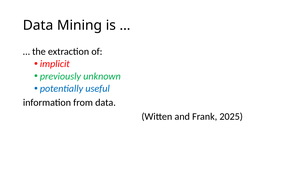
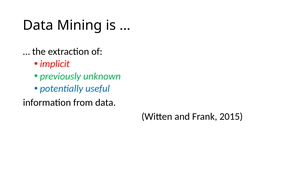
2025: 2025 -> 2015 (231, 117)
